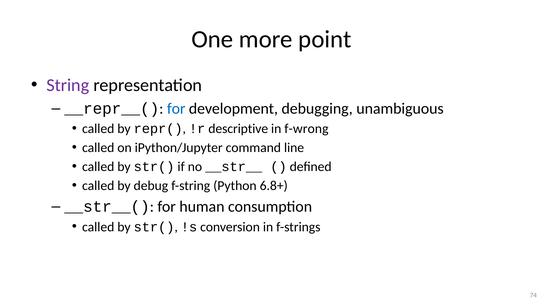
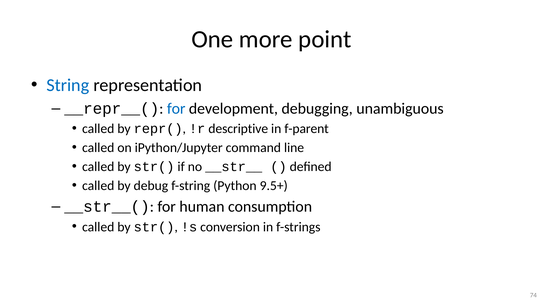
String colour: purple -> blue (68, 85)
f-wrong: f-wrong -> f-parent (307, 129)
6.8+: 6.8+ -> 9.5+ (274, 186)
